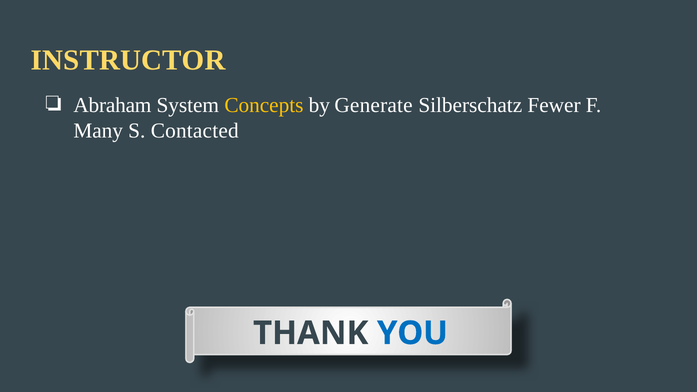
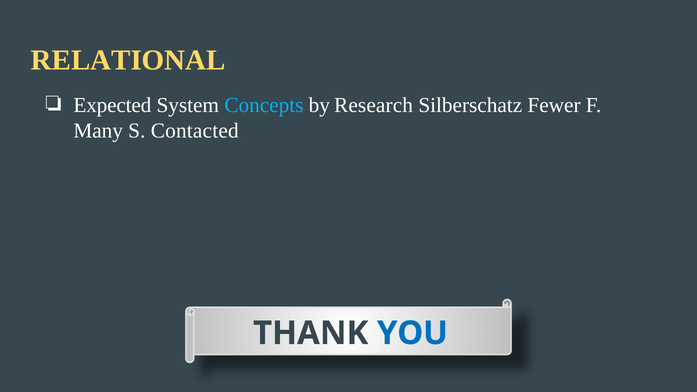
INSTRUCTOR: INSTRUCTOR -> RELATIONAL (128, 60)
Abraham: Abraham -> Expected (112, 105)
Concepts colour: yellow -> light blue (264, 105)
Generate: Generate -> Research (374, 105)
